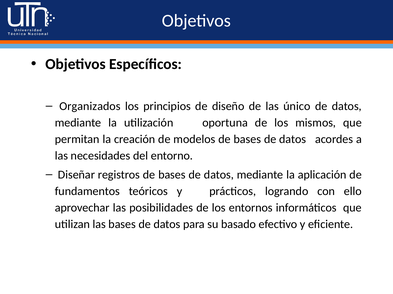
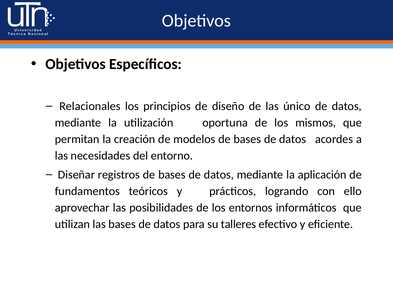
Organizados: Organizados -> Relacionales (90, 106)
basado: basado -> talleres (239, 225)
